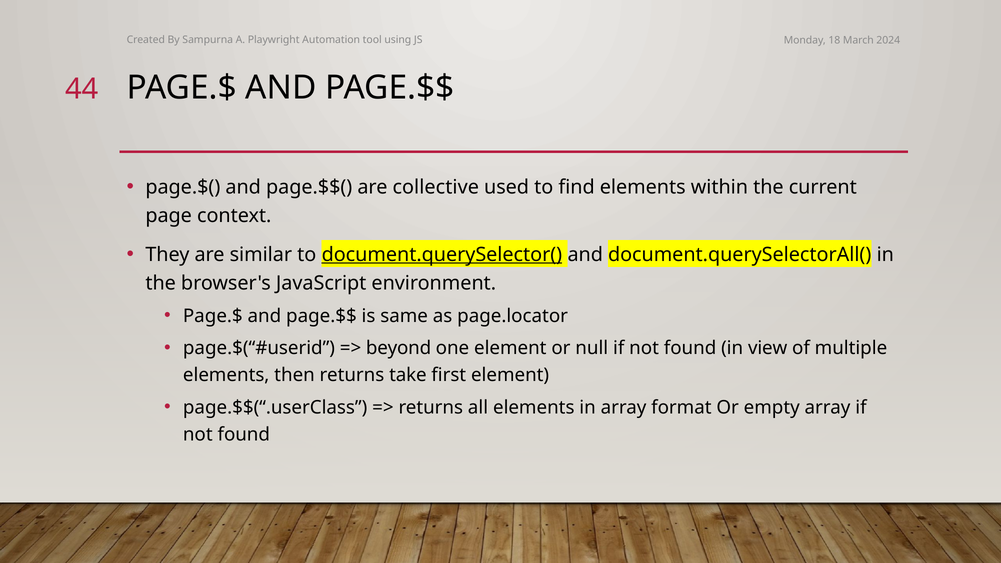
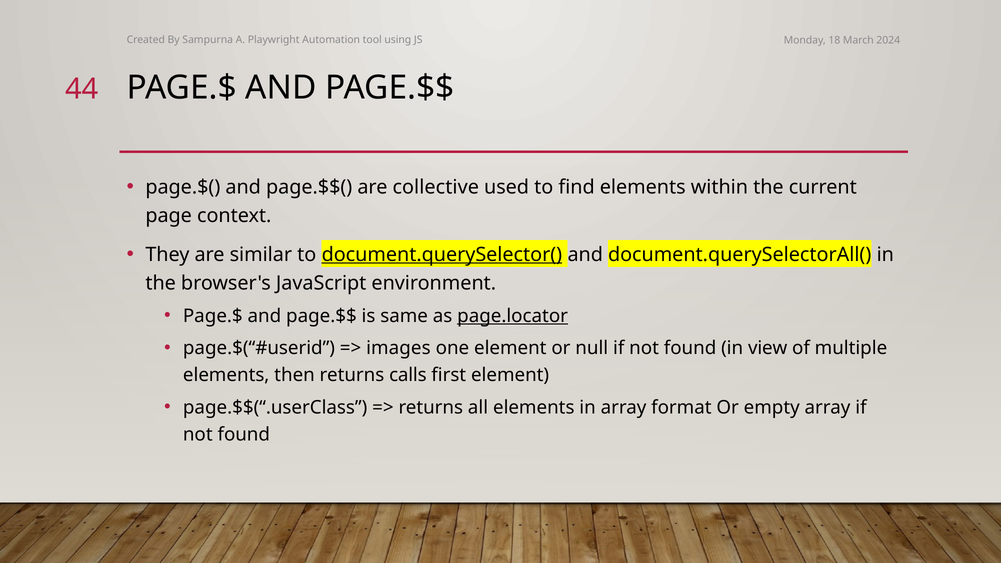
page.locator underline: none -> present (513, 316)
beyond: beyond -> images (398, 348)
take: take -> calls (408, 375)
